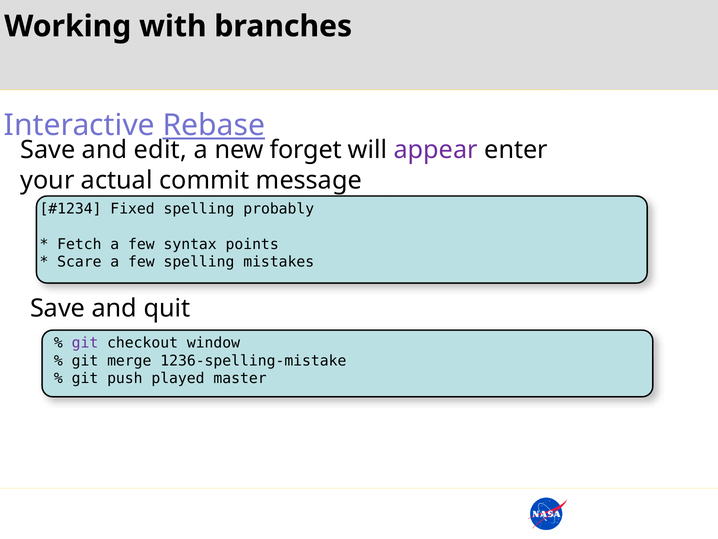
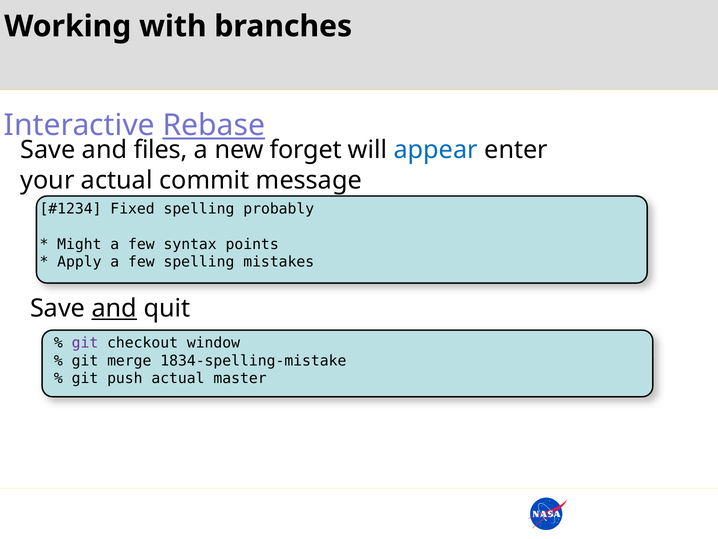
edit: edit -> files (161, 150)
appear colour: purple -> blue (436, 150)
Fetch: Fetch -> Might (79, 244)
Scare: Scare -> Apply (79, 262)
and underline: none -> present (114, 308)
1236-spelling-mistake: 1236-spelling-mistake -> 1834-spelling-mistake (253, 360)
push played: played -> actual (178, 378)
